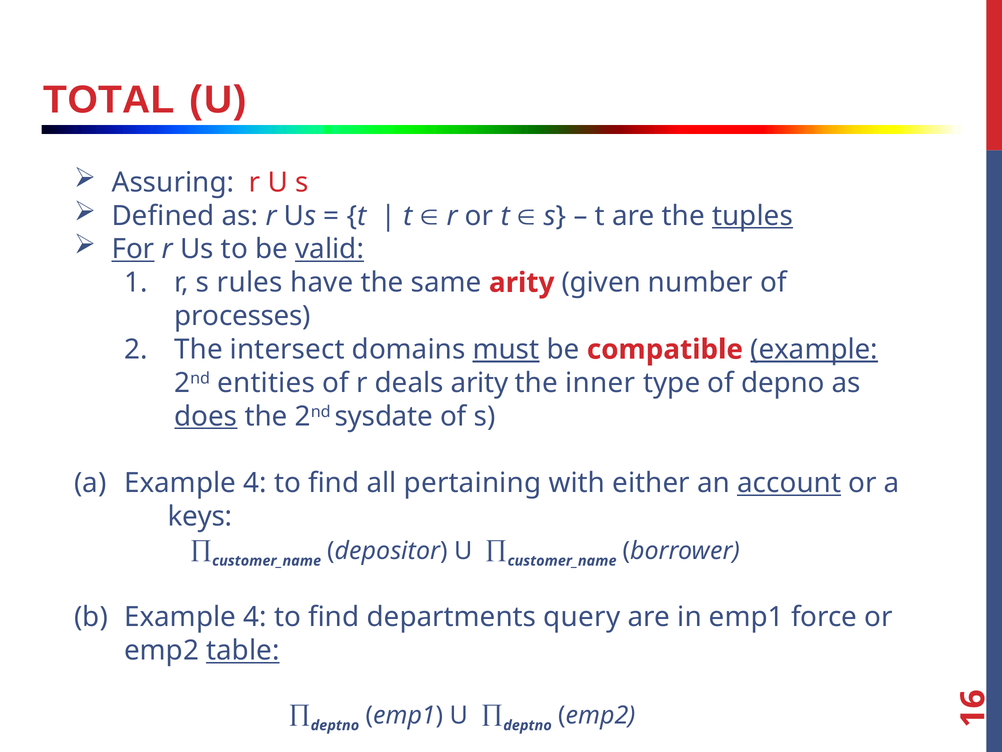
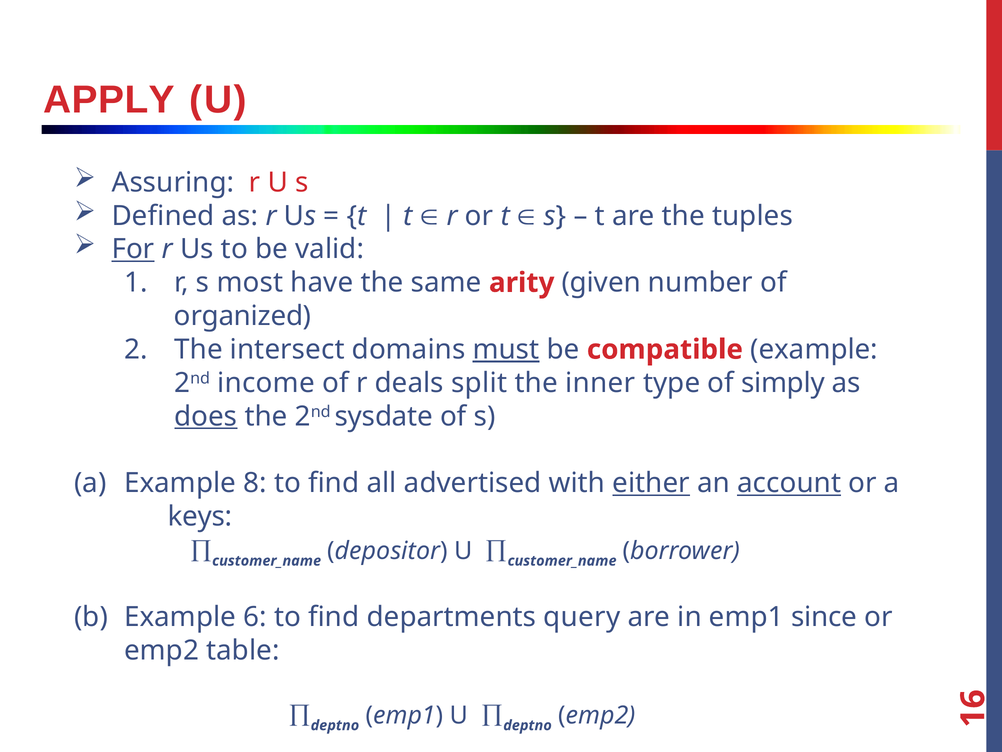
TOTAL: TOTAL -> APPLY (109, 100)
tuples underline: present -> none (752, 216)
valid underline: present -> none (330, 249)
rules: rules -> most (250, 282)
processes: processes -> organized (243, 316)
example underline: present -> none (814, 349)
entities: entities -> income (266, 383)
deals arity: arity -> split (479, 383)
depno: depno -> simply (783, 383)
a Example 4: 4 -> 8 (255, 483)
pertaining: pertaining -> advertised (473, 483)
either underline: none -> present (651, 483)
4: 4 -> 6 (255, 617)
force: force -> since (824, 617)
table underline: present -> none (243, 650)
